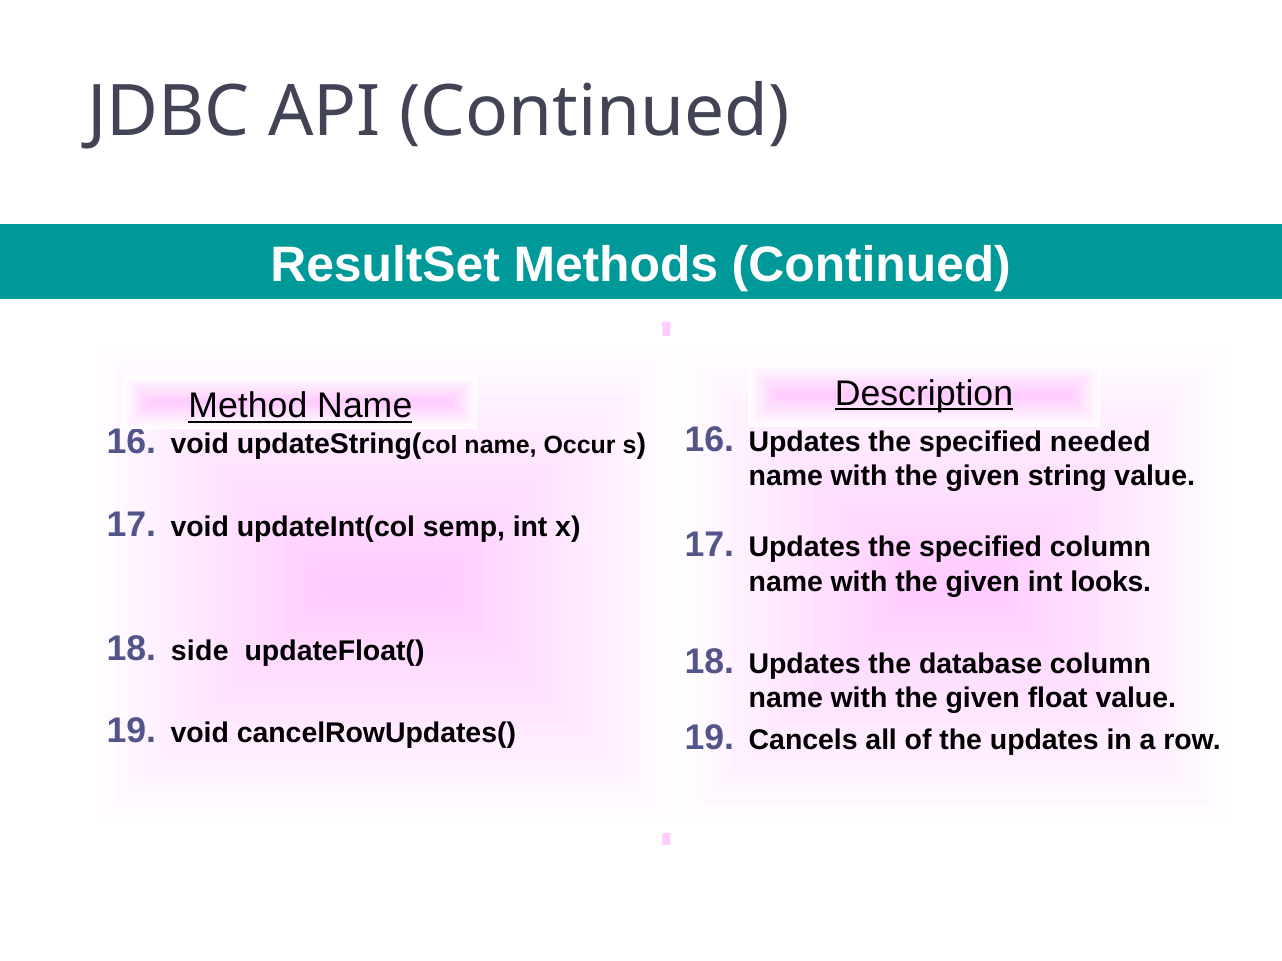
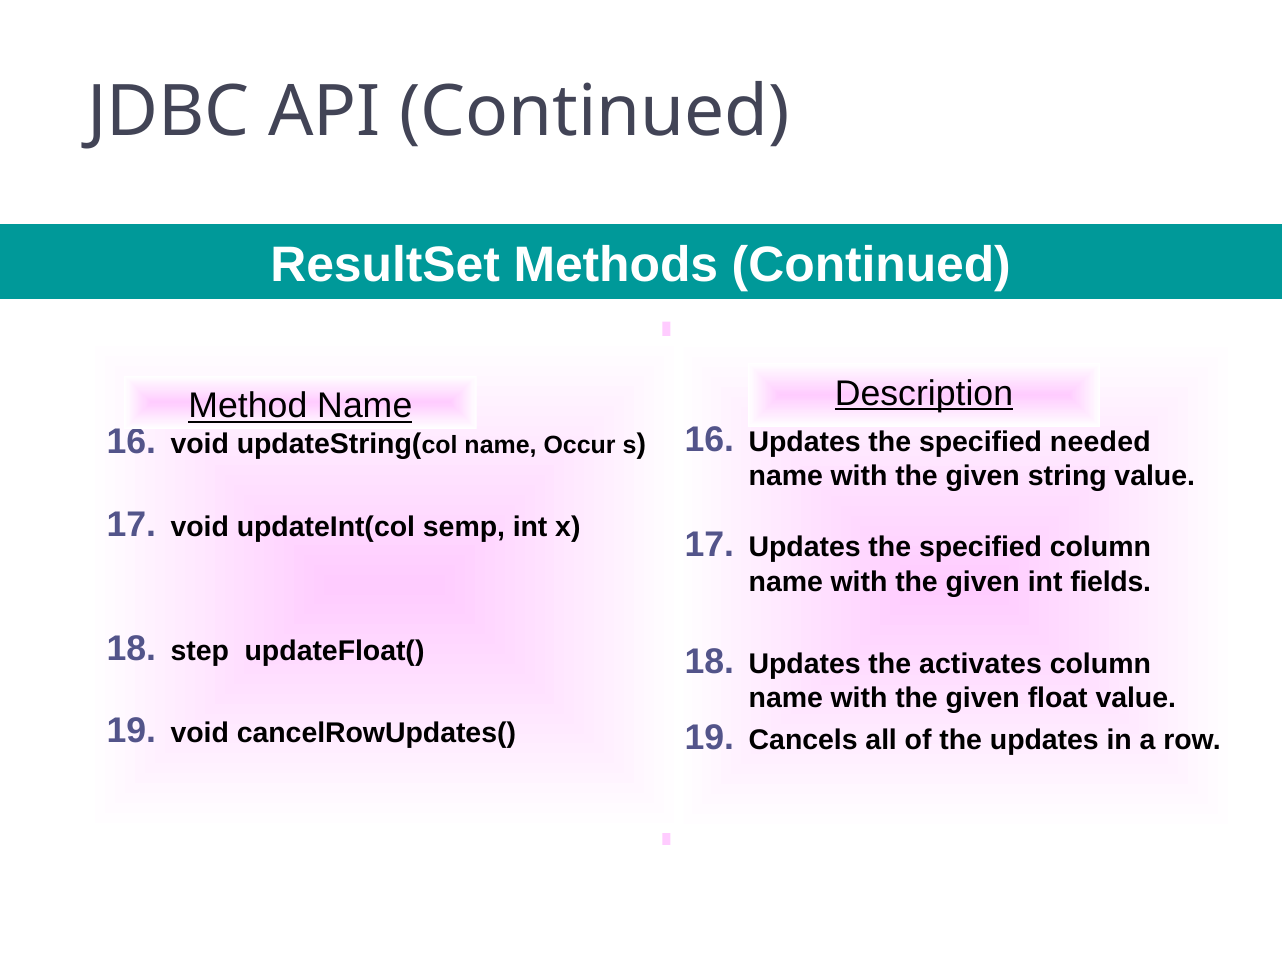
looks: looks -> fields (1111, 582)
side: side -> step (200, 651)
database: database -> activates (981, 665)
